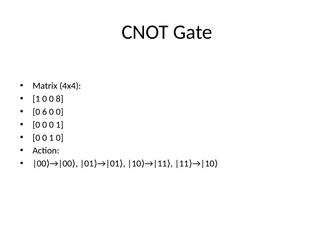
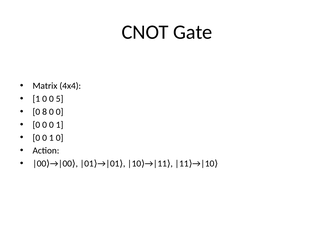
8: 8 -> 5 (60, 99)
6: 6 -> 8 (45, 112)
